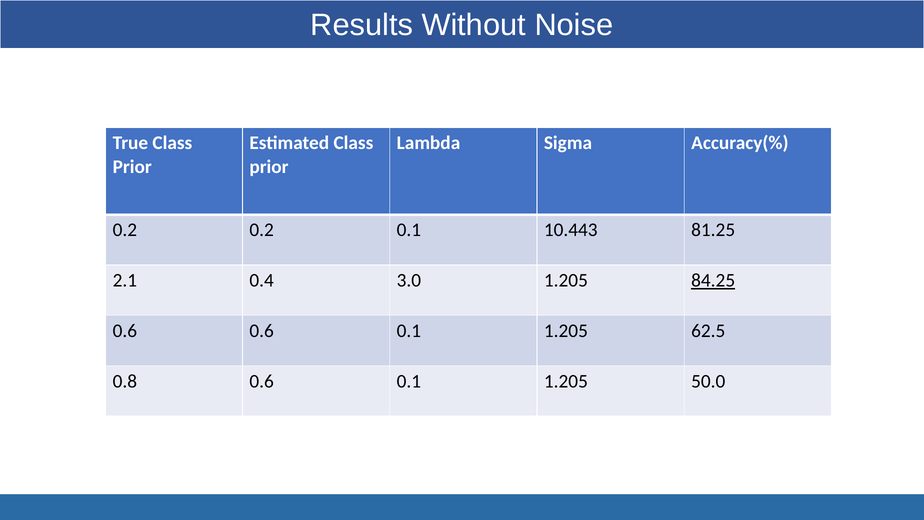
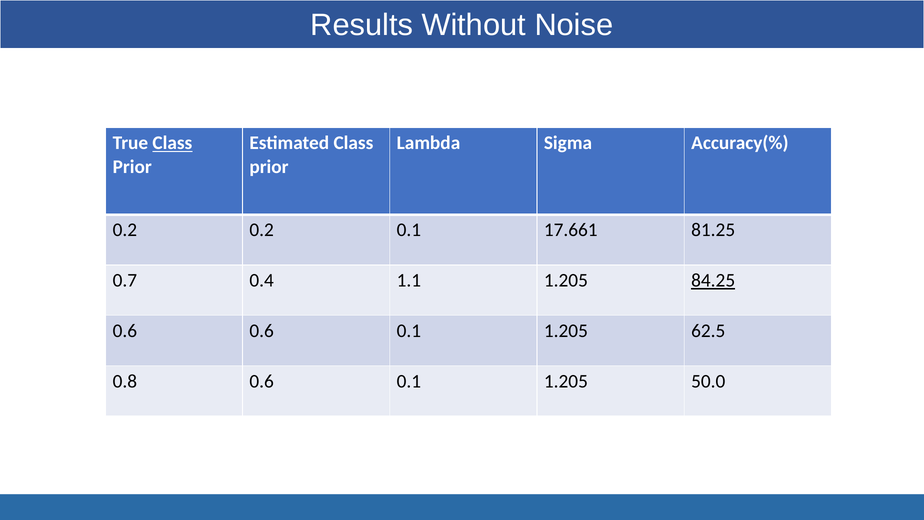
Class underline: none -> present (172, 143)
10.443: 10.443 -> 17.661 (571, 230)
2.1: 2.1 -> 0.7 (125, 280)
3.0: 3.0 -> 1.1 (409, 280)
